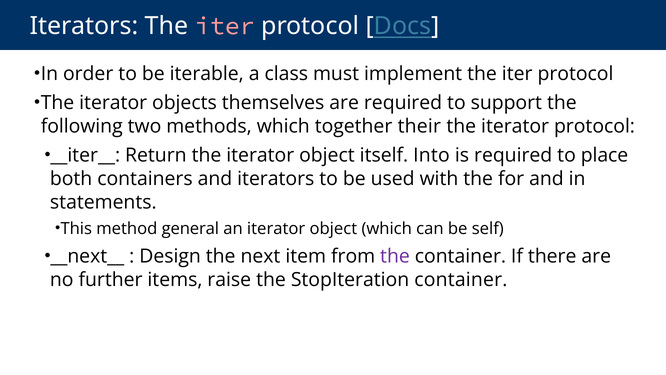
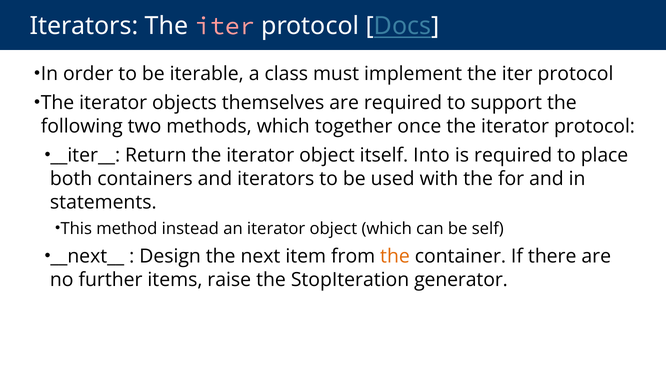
their: their -> once (419, 126)
general: general -> instead (190, 229)
the colour: purple -> orange (395, 256)
StopIteration container: container -> generator (461, 280)
